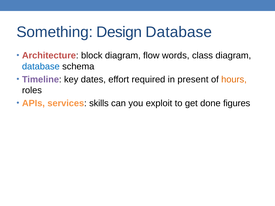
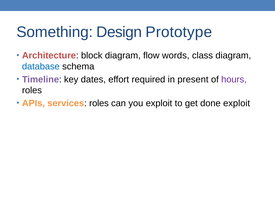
Design Database: Database -> Prototype (179, 32)
hours colour: orange -> purple (234, 79)
services skills: skills -> roles (99, 103)
done figures: figures -> exploit (237, 103)
